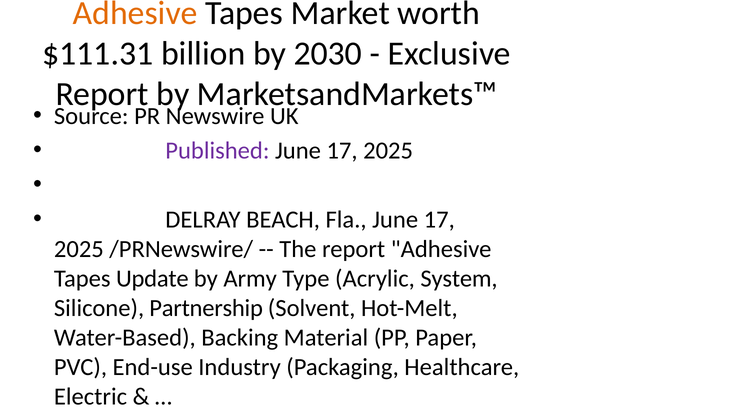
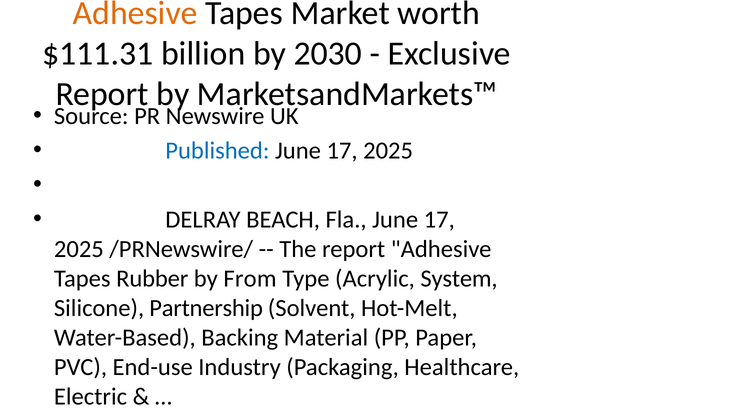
Published colour: purple -> blue (217, 151)
Tapes Update: Update -> Rubber (152, 279)
Army: Army -> From (250, 279)
